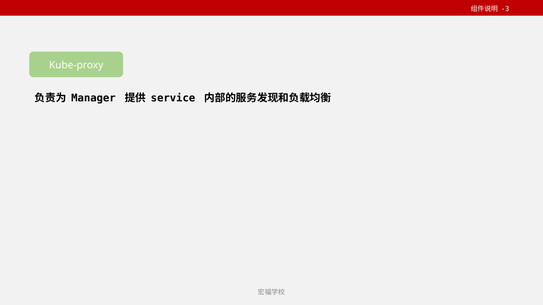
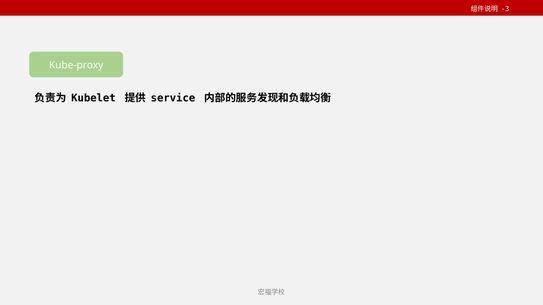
Manager: Manager -> Kubelet (93, 98)
